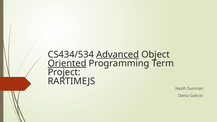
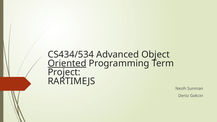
Advanced underline: present -> none (118, 54)
